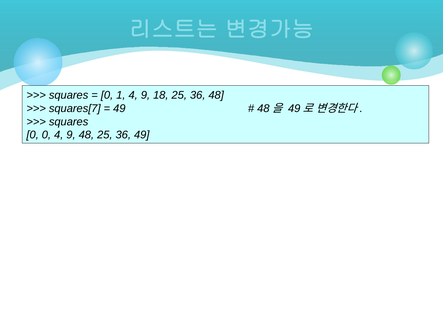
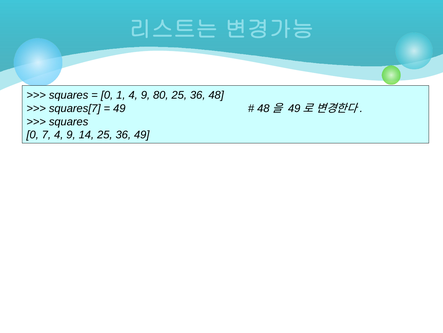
18: 18 -> 80 (161, 95)
0 0: 0 -> 7 (46, 135)
9 48: 48 -> 14 (86, 135)
